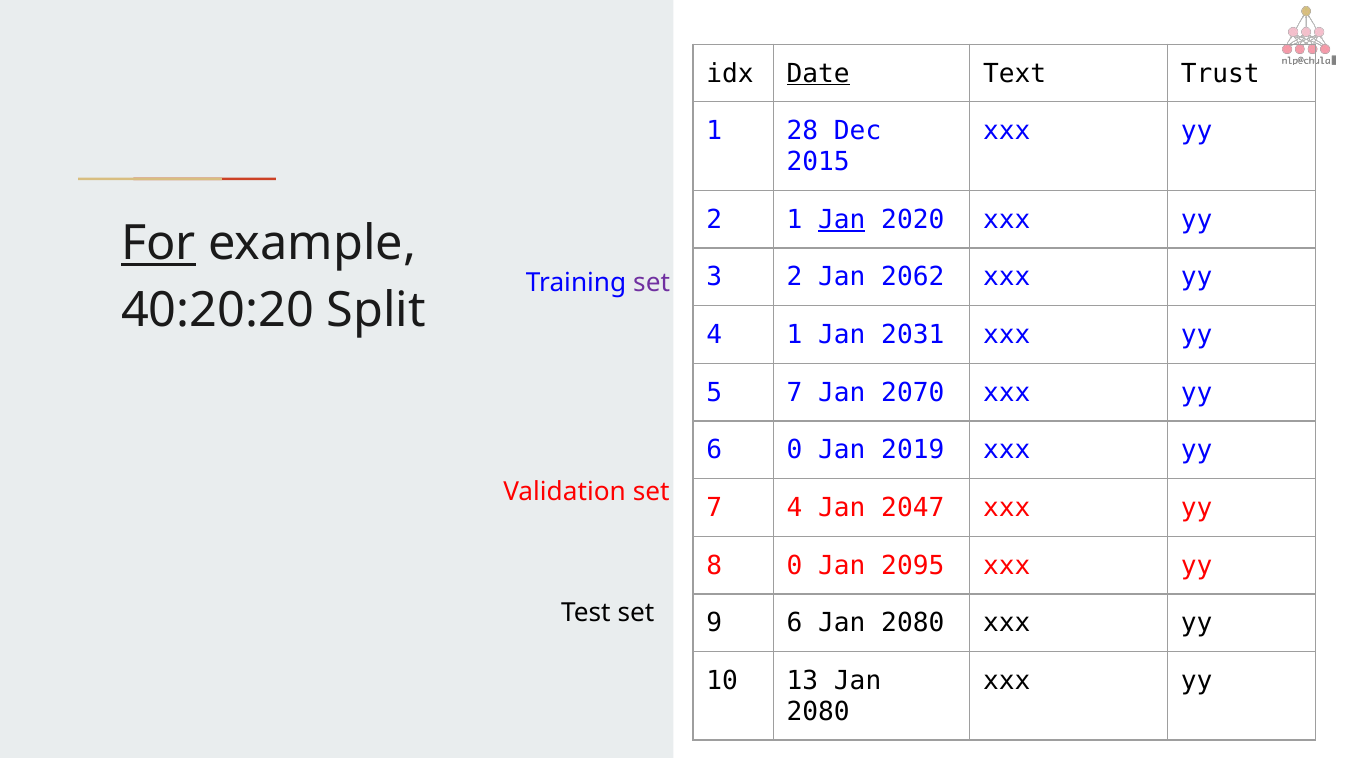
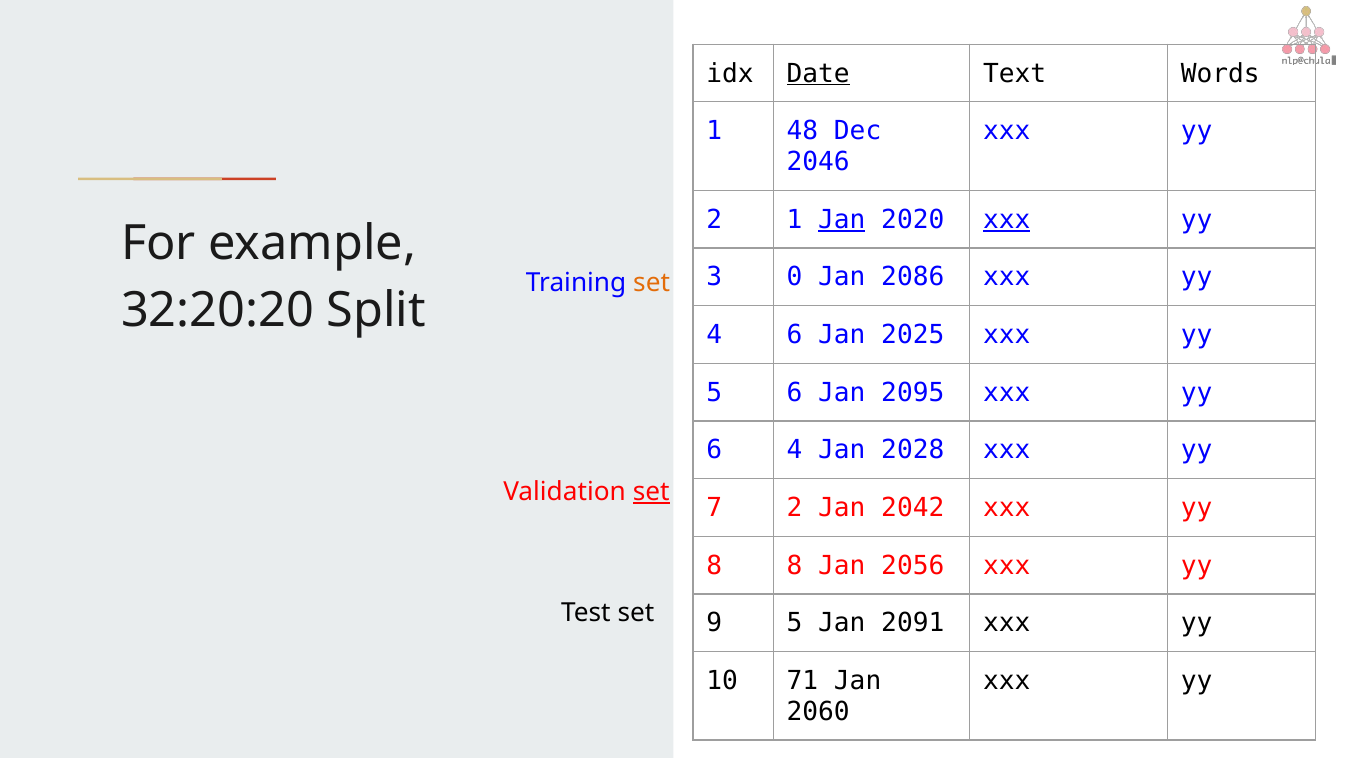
Trust: Trust -> Words (1220, 73)
28: 28 -> 48 (802, 131)
2015: 2015 -> 2046 (818, 162)
xxx underline: none -> present (1007, 219)
For underline: present -> none (158, 244)
3 2: 2 -> 0 (795, 277)
2062: 2062 -> 2086 (913, 277)
set colour: purple -> orange (652, 283)
40:20:20: 40:20:20 -> 32:20:20 (217, 310)
4 1: 1 -> 6 (795, 335)
2031: 2031 -> 2025 (913, 335)
5 7: 7 -> 6 (795, 392)
2070: 2070 -> 2095 (913, 392)
6 0: 0 -> 4 (795, 450)
2019: 2019 -> 2028 (913, 450)
set underline: none -> present (651, 492)
7 4: 4 -> 2 (795, 508)
2047: 2047 -> 2042 (913, 508)
8 0: 0 -> 8 (795, 565)
2095: 2095 -> 2056 (913, 565)
9 6: 6 -> 5 (795, 623)
2080: 2080 -> 2091 (913, 623)
13: 13 -> 71 (802, 681)
2080: 2080 -> 2060 (818, 711)
